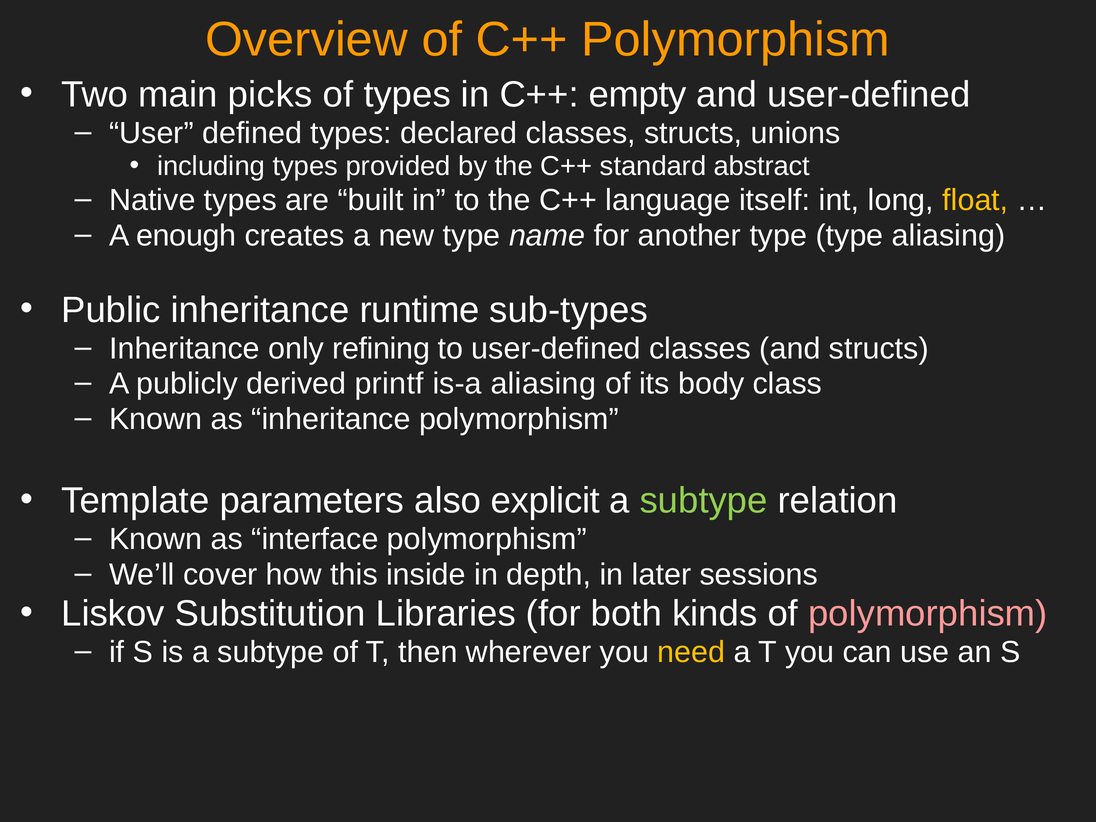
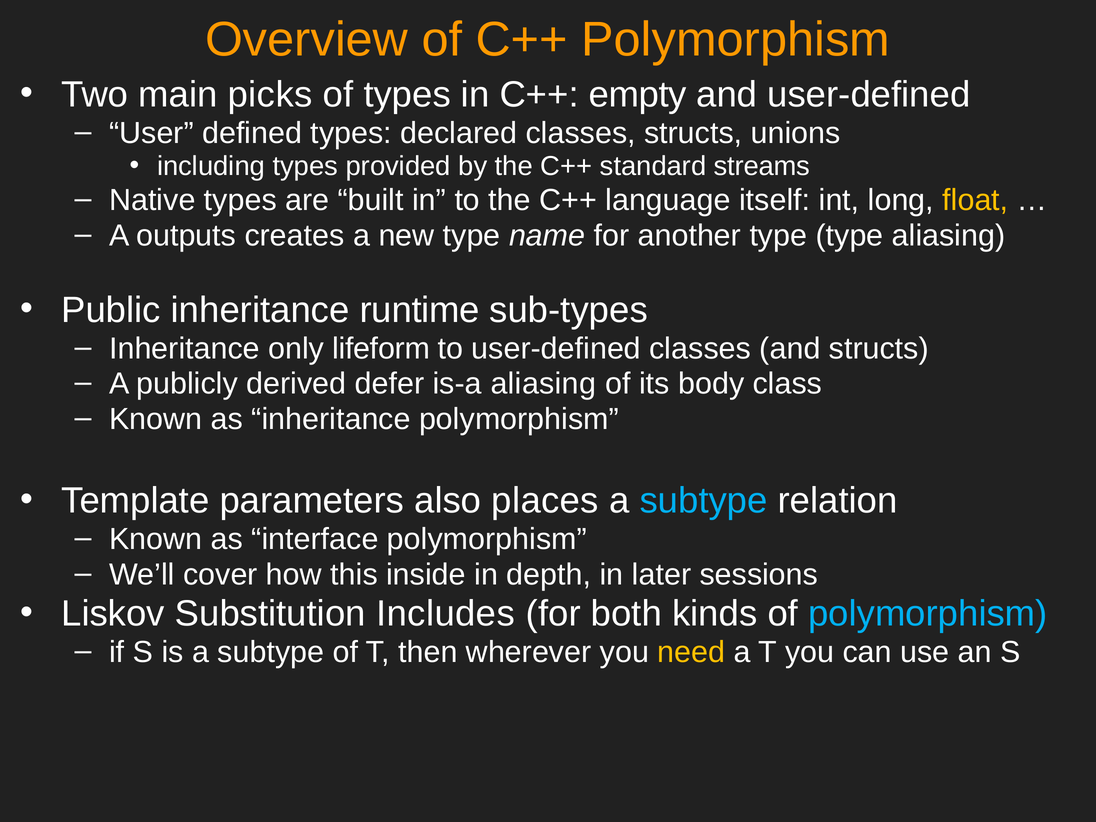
abstract: abstract -> streams (762, 166)
enough: enough -> outputs (186, 236)
refining: refining -> lifeform (381, 349)
printf: printf -> defer (389, 384)
explicit: explicit -> places (545, 501)
subtype colour: light green -> light blue (704, 501)
Libraries: Libraries -> Includes (446, 614)
polymorphism colour: pink -> light blue (928, 614)
